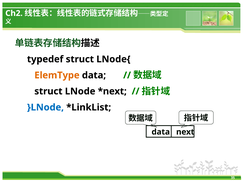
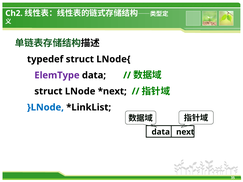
ElemType colour: orange -> purple (57, 75)
